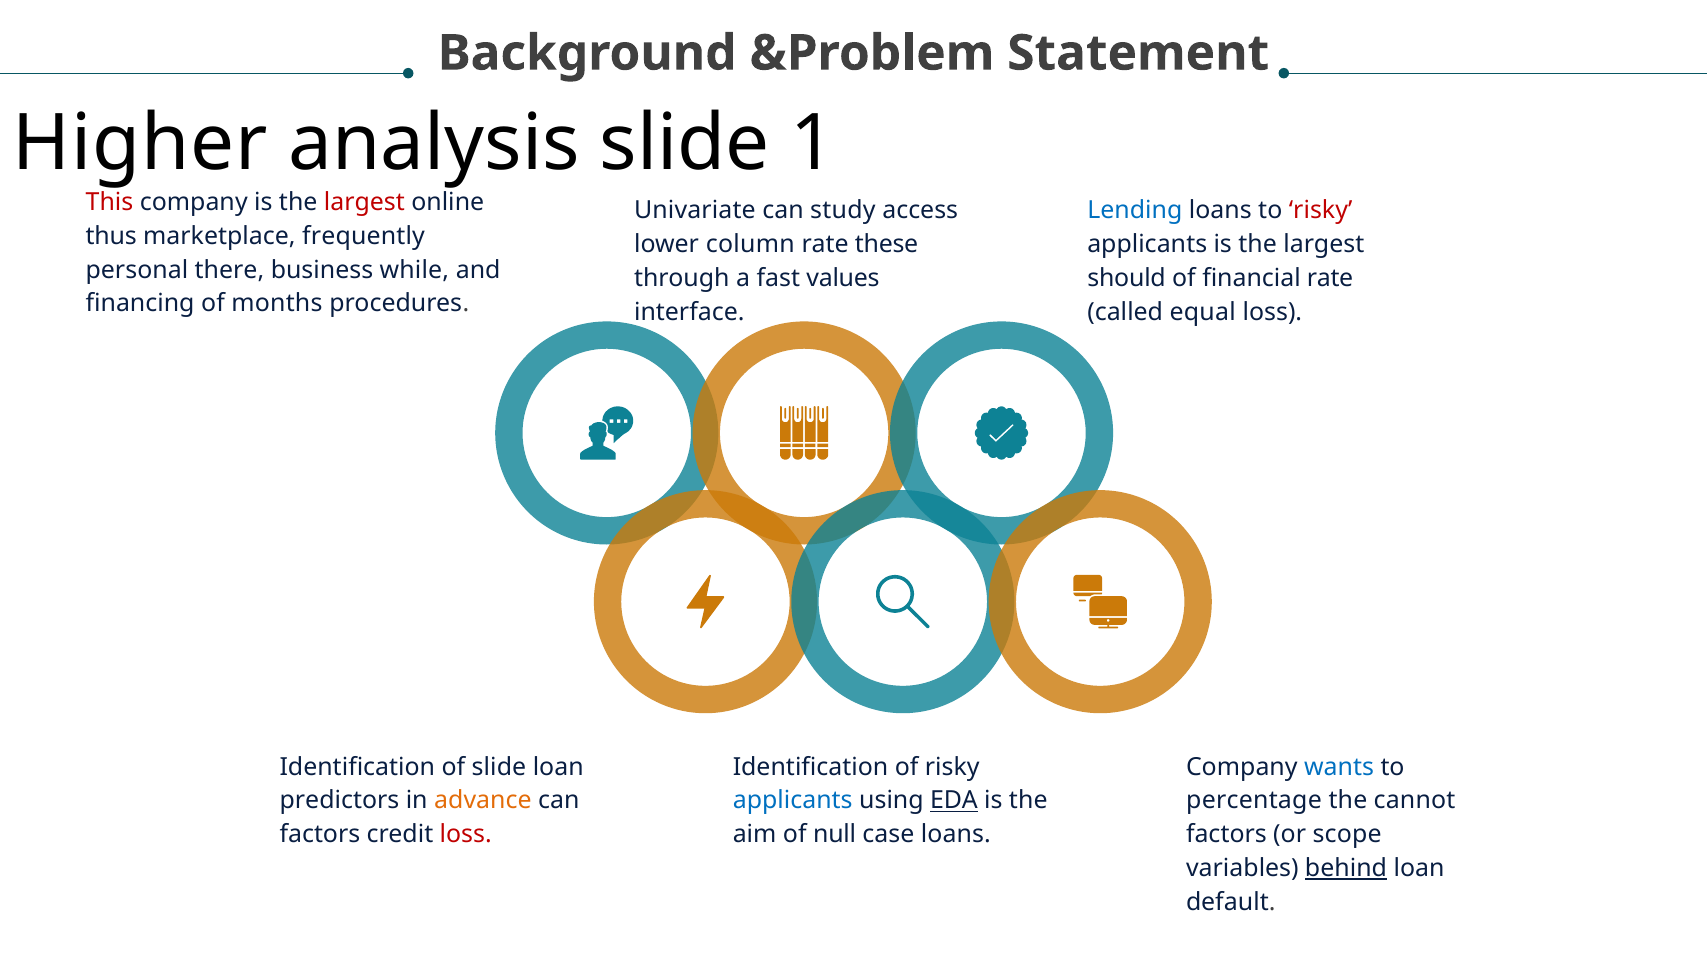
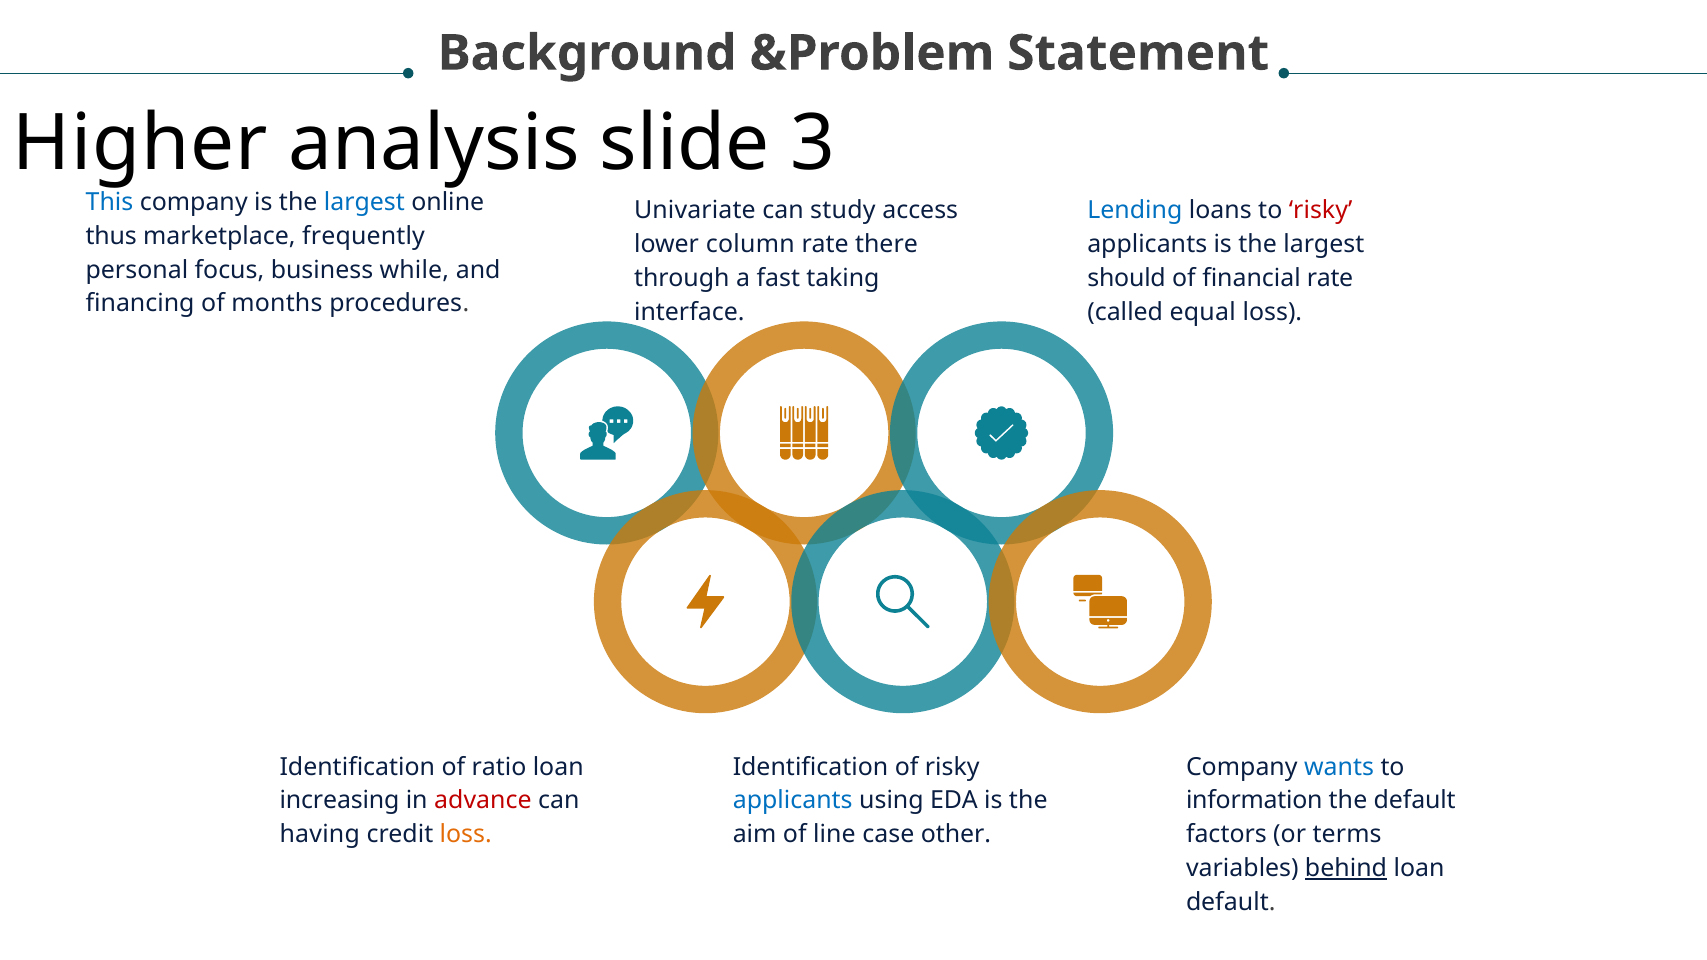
1: 1 -> 3 (813, 143)
This colour: red -> blue (110, 202)
largest colour: red -> blue (364, 202)
these: these -> there (886, 244)
there: there -> focus (229, 270)
values: values -> taking (843, 278)
of slide: slide -> ratio (499, 767)
predictors: predictors -> increasing (340, 801)
advance colour: orange -> red (483, 801)
EDA underline: present -> none (954, 801)
percentage: percentage -> information (1254, 801)
the cannot: cannot -> default (1415, 801)
factors: factors -> having (320, 835)
loss colour: red -> orange (466, 835)
null: null -> line (834, 835)
case loans: loans -> other (956, 835)
scope: scope -> terms (1347, 835)
